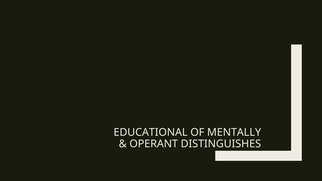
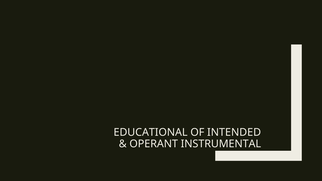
MENTALLY: MENTALLY -> INTENDED (234, 132)
DISTINGUISHES: DISTINGUISHES -> INSTRUMENTAL (221, 144)
